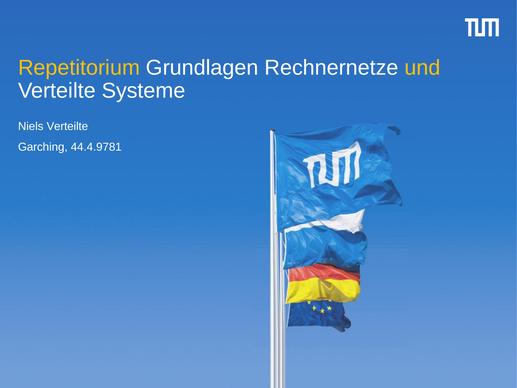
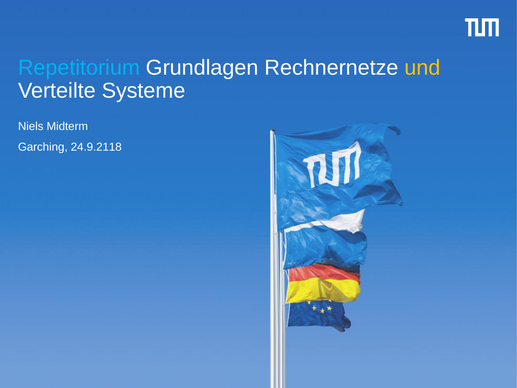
Repetitorium colour: yellow -> light blue (79, 68)
Niels Verteilte: Verteilte -> Midterm (67, 126)
44.4.9781: 44.4.9781 -> 24.9.2118 (96, 147)
